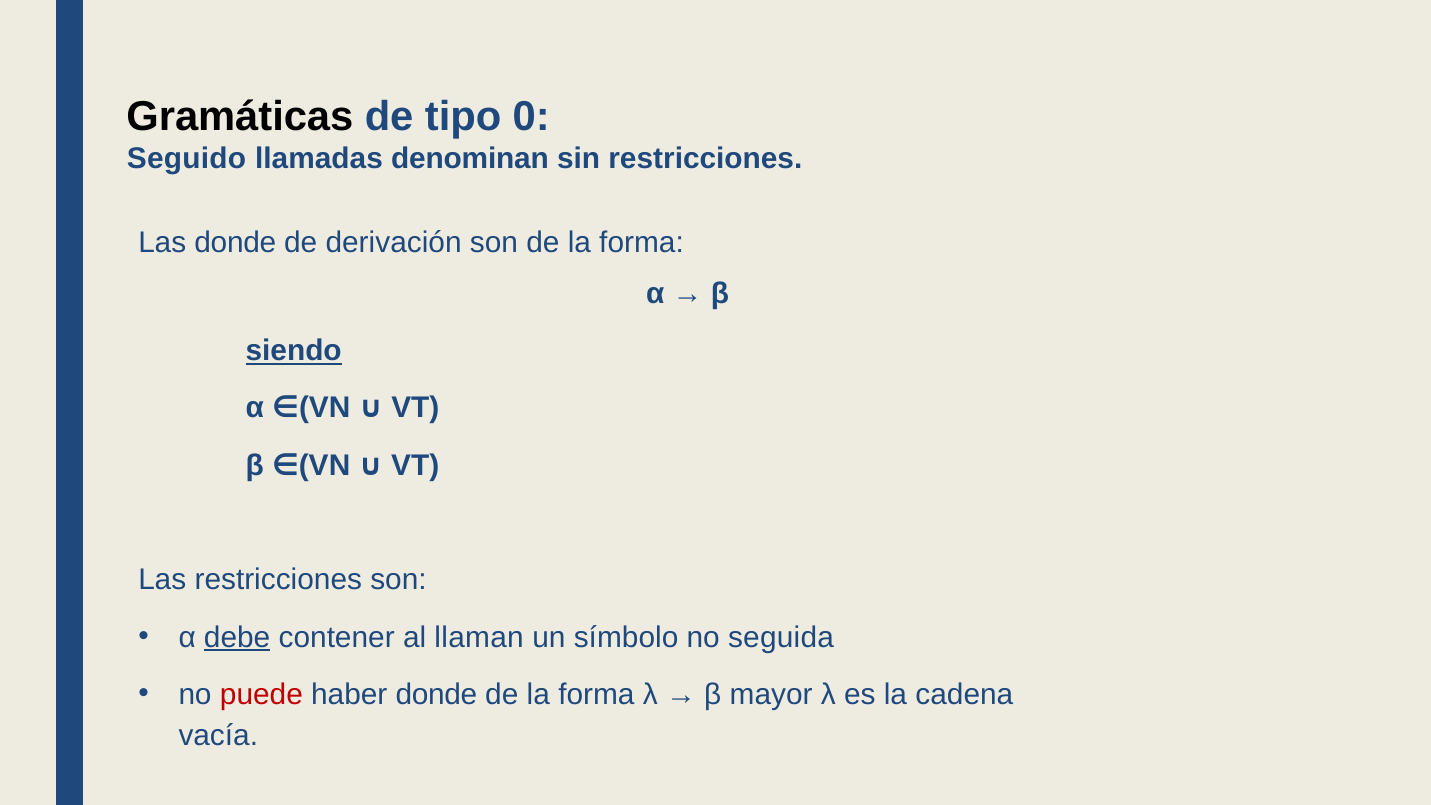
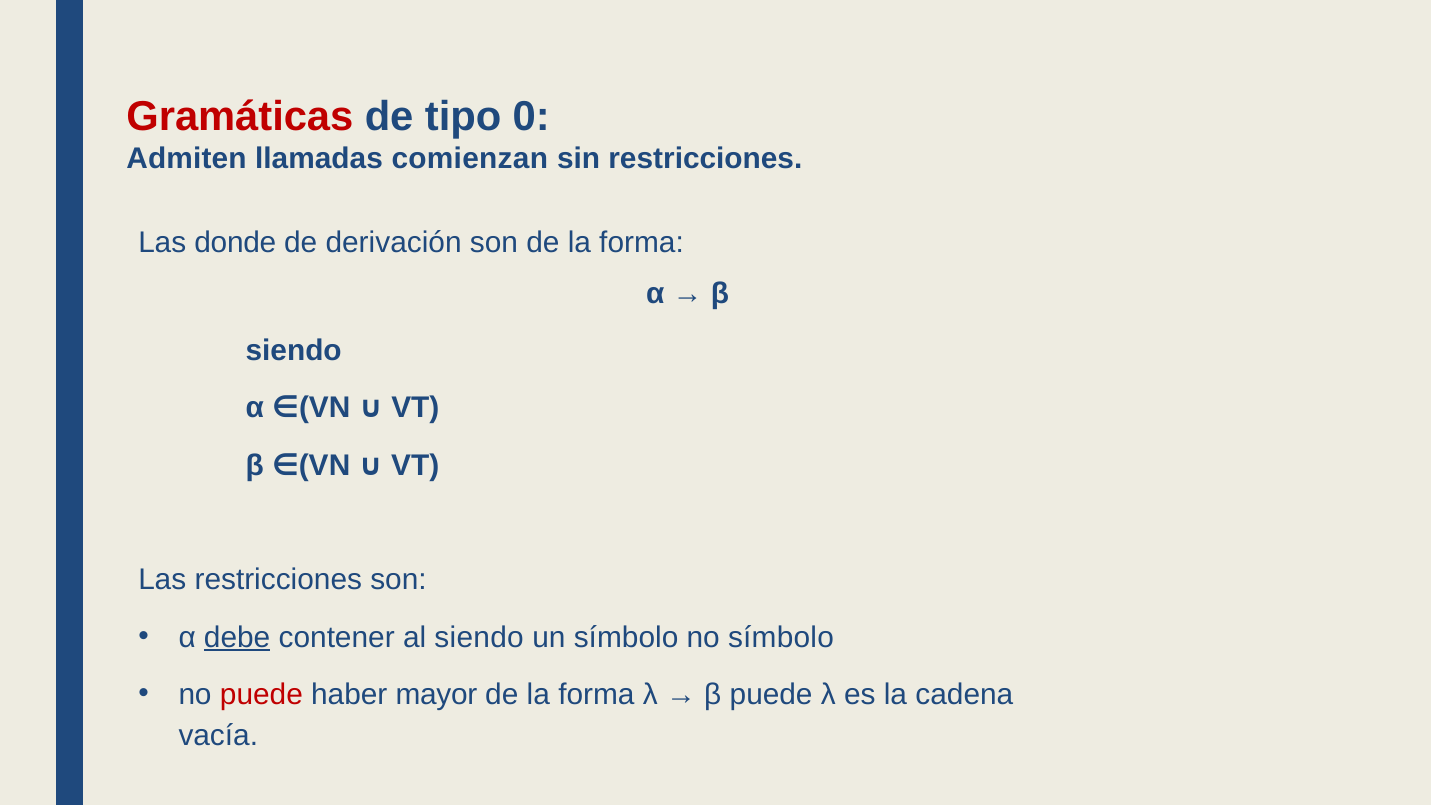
Gramáticas colour: black -> red (240, 117)
Seguido: Seguido -> Admiten (187, 159)
denominan: denominan -> comienzan (470, 159)
siendo underline: present -> none (294, 351)
al llaman: llaman -> siendo (479, 637)
no seguida: seguida -> símbolo (781, 637)
haber donde: donde -> mayor (436, 694)
β mayor: mayor -> puede (771, 694)
